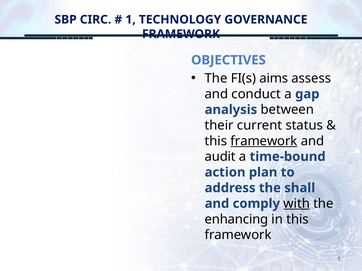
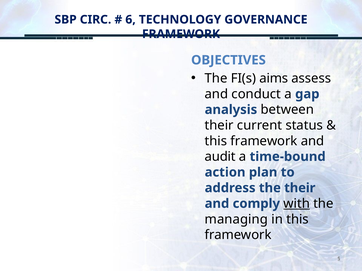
1: 1 -> 6 (131, 20)
framework underline: present -> none (264, 141)
the shall: shall -> their (300, 188)
enhancing: enhancing -> managing (236, 220)
